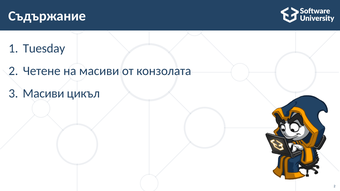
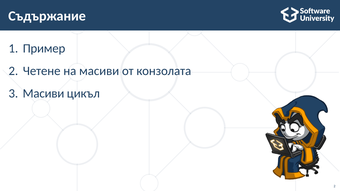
Tuesday: Tuesday -> Пример (44, 49)
